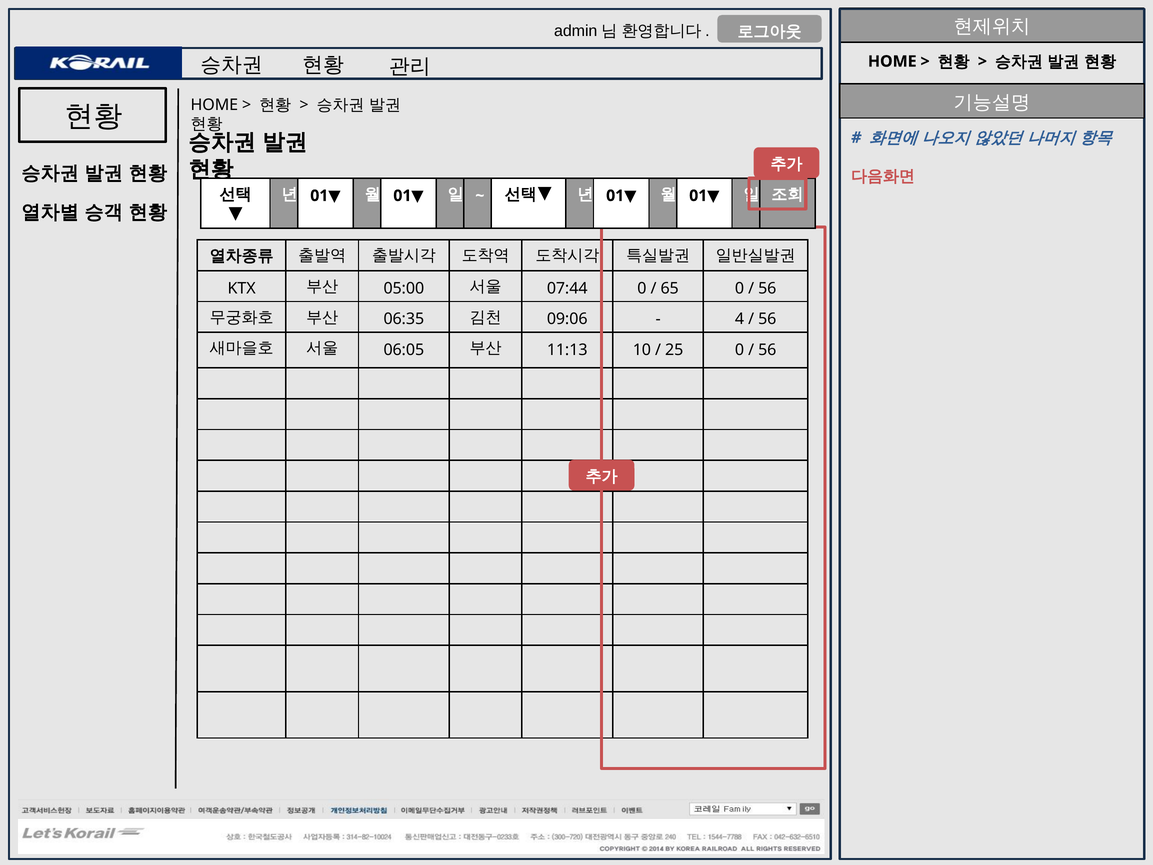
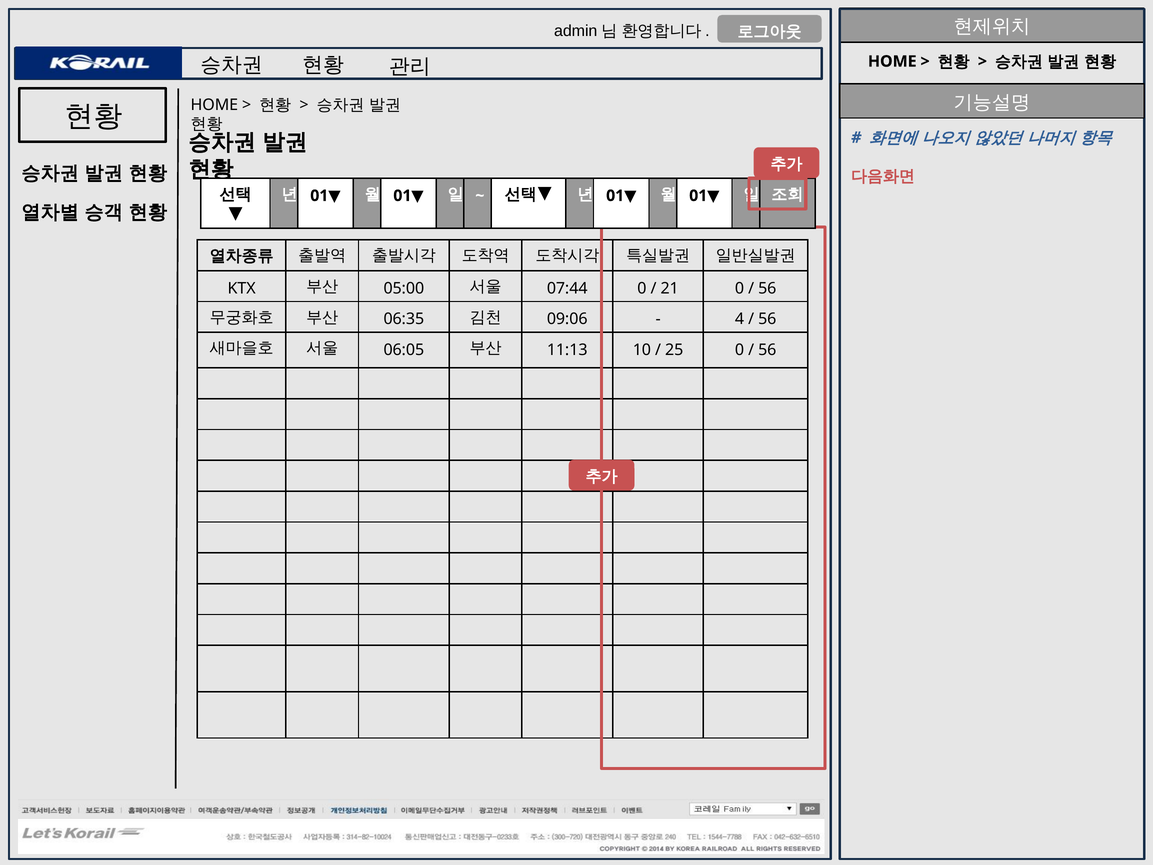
65: 65 -> 21 (670, 288)
